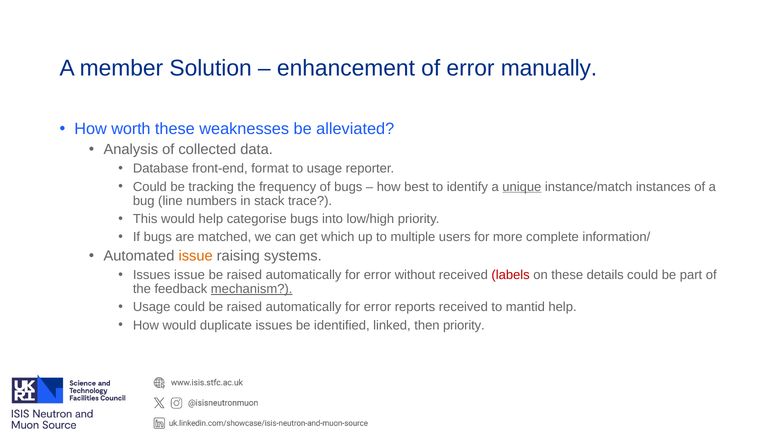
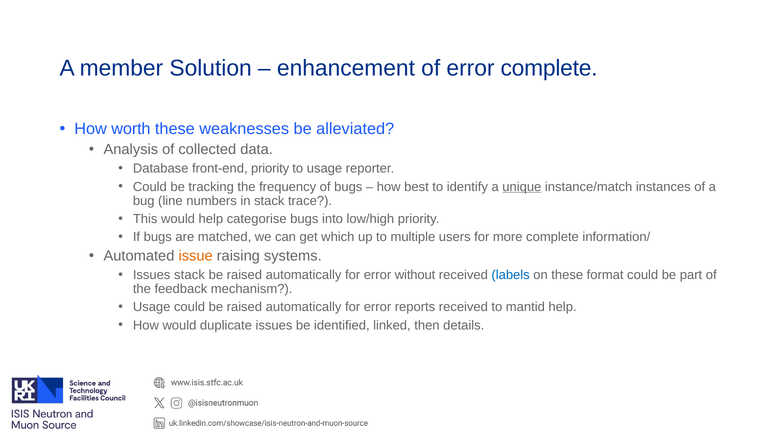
error manually: manually -> complete (549, 68)
front-end format: format -> priority (270, 169)
Issues issue: issue -> stack (189, 275)
labels colour: red -> blue (511, 275)
details: details -> format (605, 275)
mechanism underline: present -> none (252, 289)
then priority: priority -> details (464, 325)
